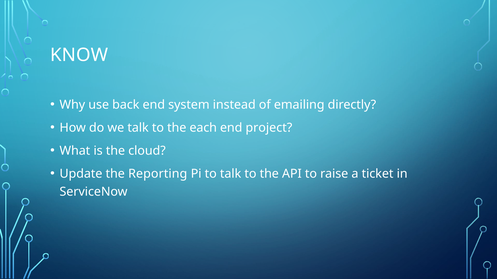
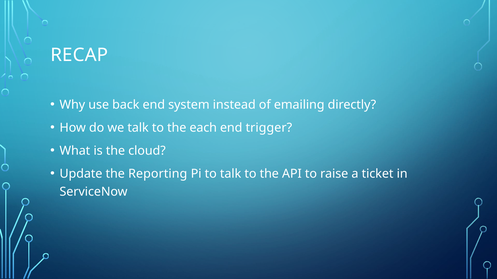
KNOW: KNOW -> RECAP (79, 55)
project: project -> trigger (269, 128)
